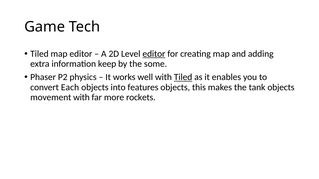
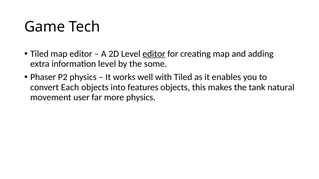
information keep: keep -> level (107, 64)
Tiled underline: present -> none (183, 77)
tank objects: objects -> natural (281, 87)
movement with: with -> user (81, 97)
more rockets: rockets -> physics (141, 97)
